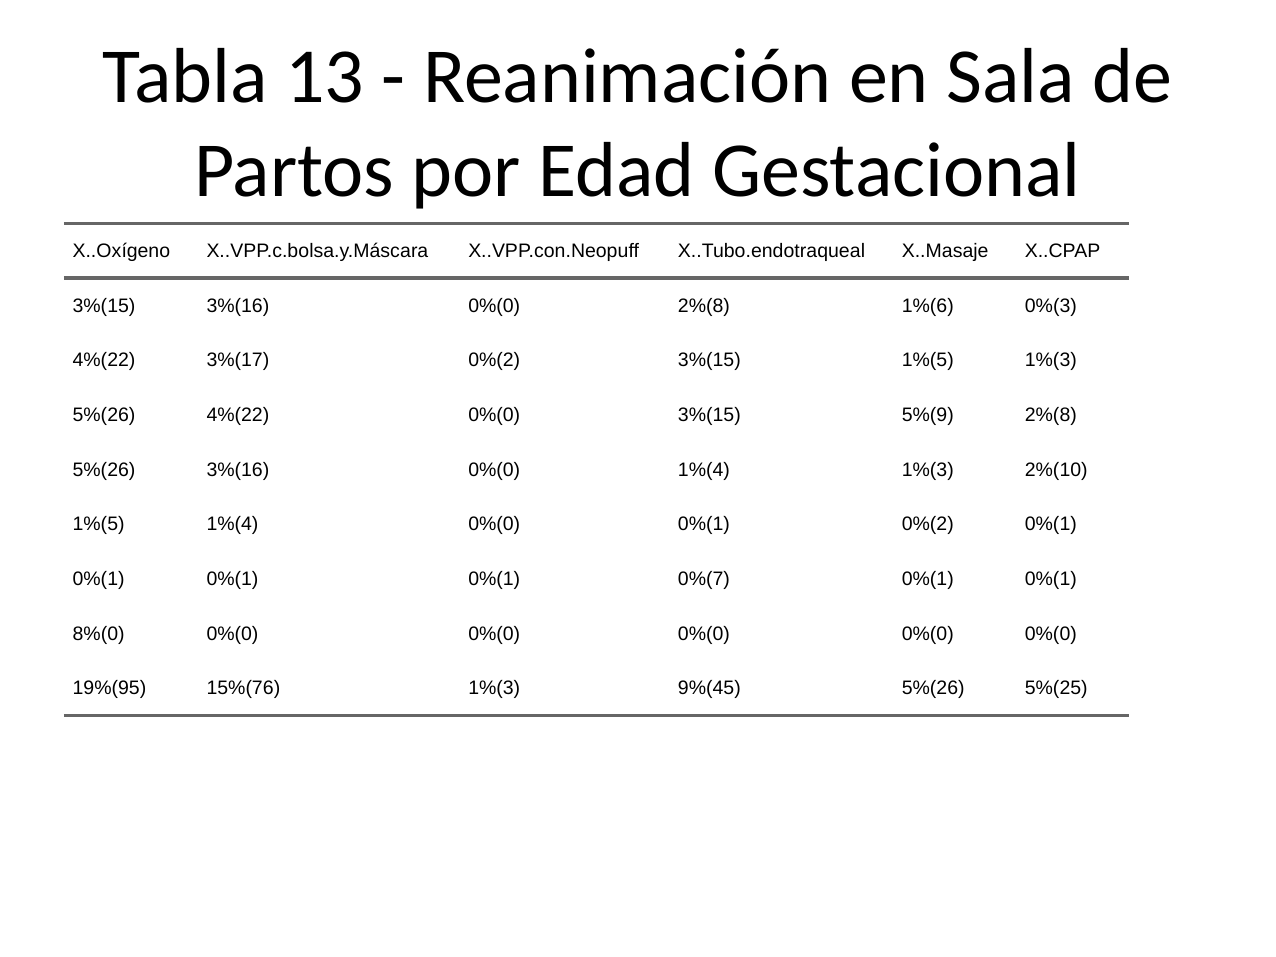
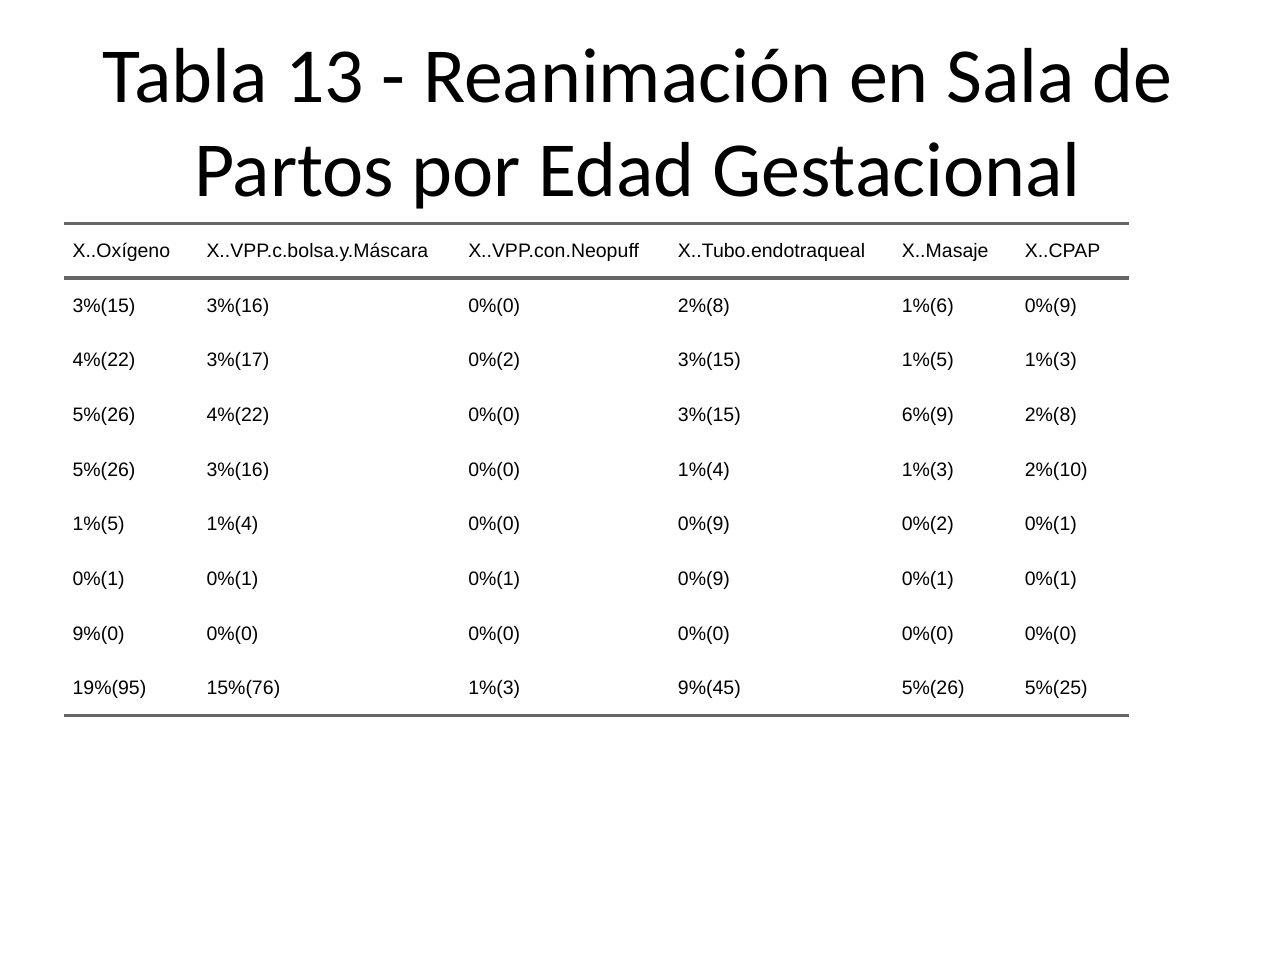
1%(6 0%(3: 0%(3 -> 0%(9 (1051, 306)
5%(9: 5%(9 -> 6%(9 (928, 415)
0%(0 0%(1: 0%(1 -> 0%(9 (704, 524)
0%(1 0%(7: 0%(7 -> 0%(9 (704, 579)
8%(0: 8%(0 -> 9%(0 (99, 634)
